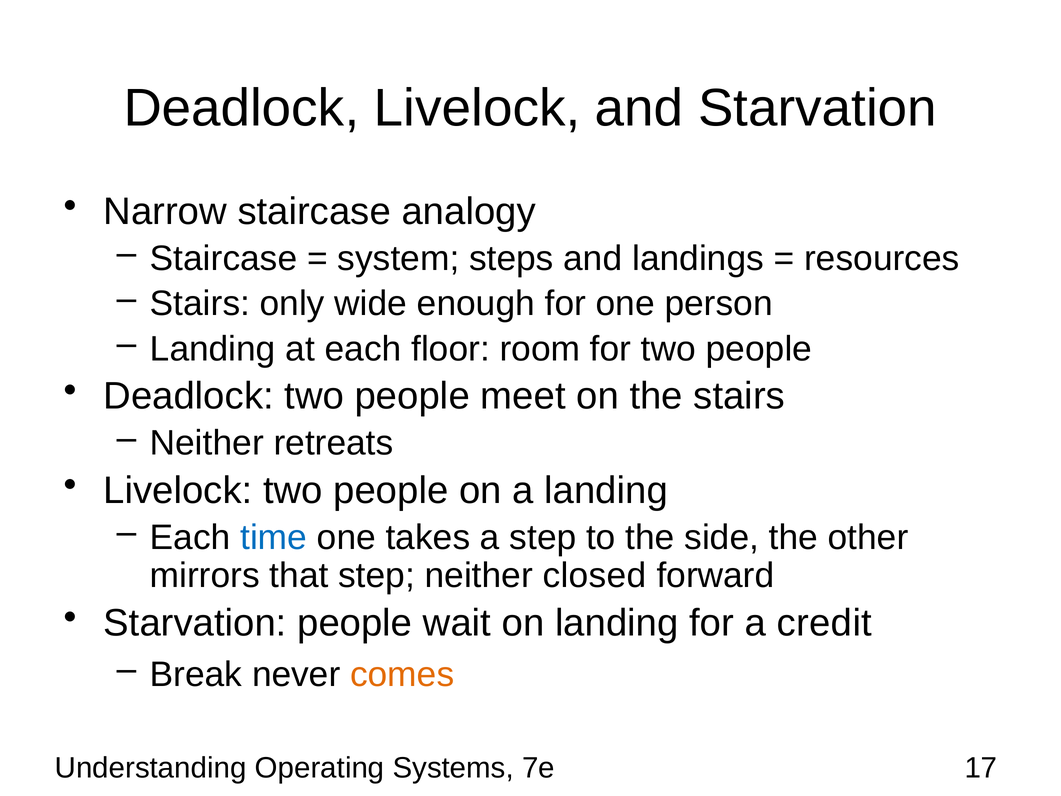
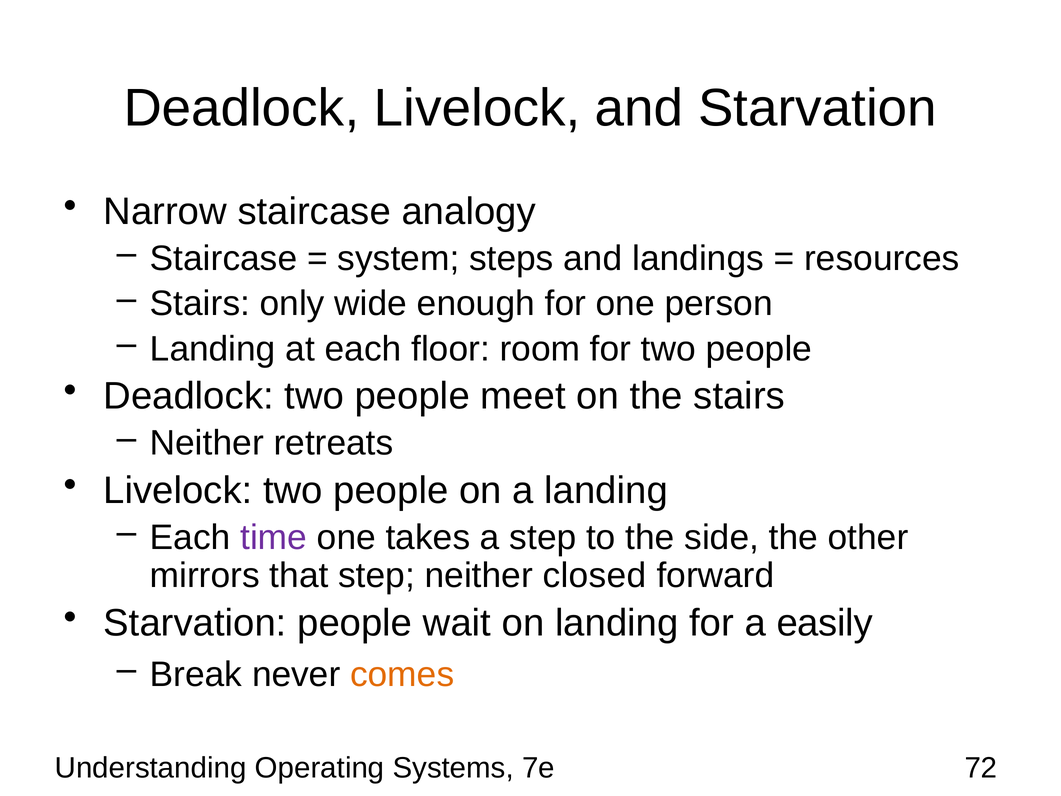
time colour: blue -> purple (274, 537)
credit: credit -> easily (825, 623)
17: 17 -> 72 (981, 768)
